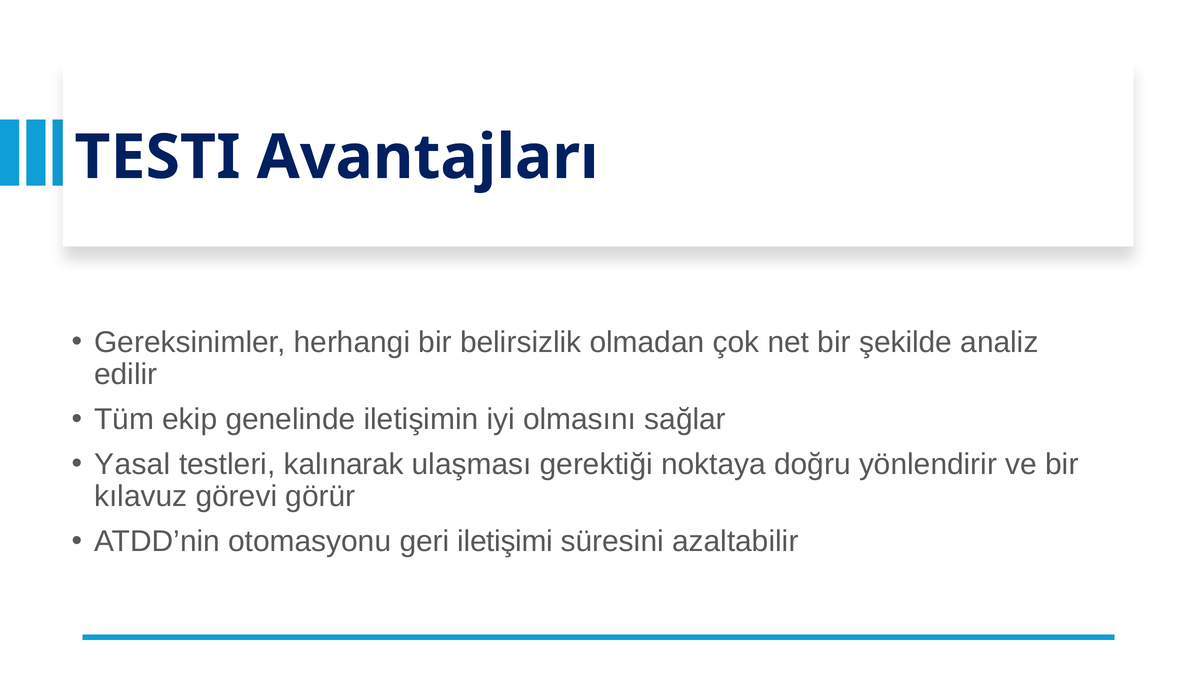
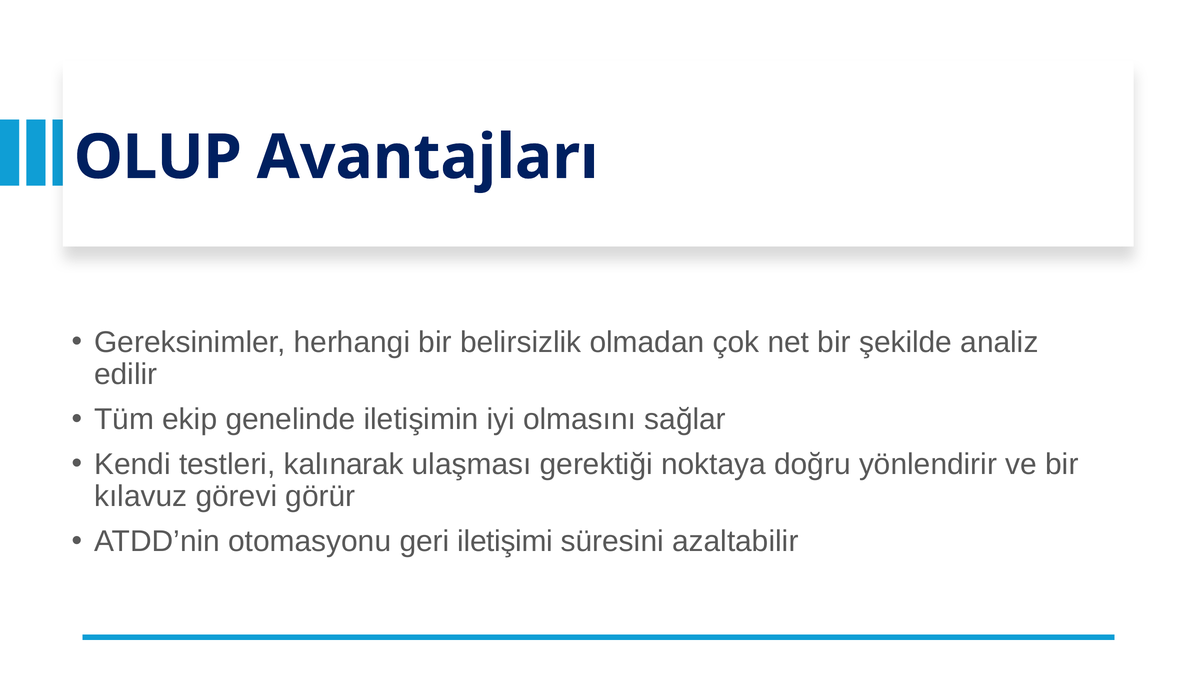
TESTI: TESTI -> OLUP (158, 157)
Yasal: Yasal -> Kendi (133, 464)
